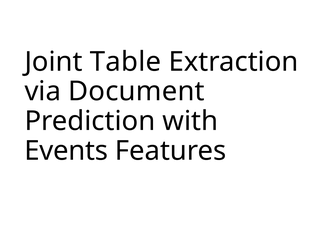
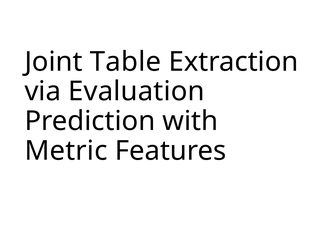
Document: Document -> Evaluation (136, 92)
Events: Events -> Metric (66, 151)
